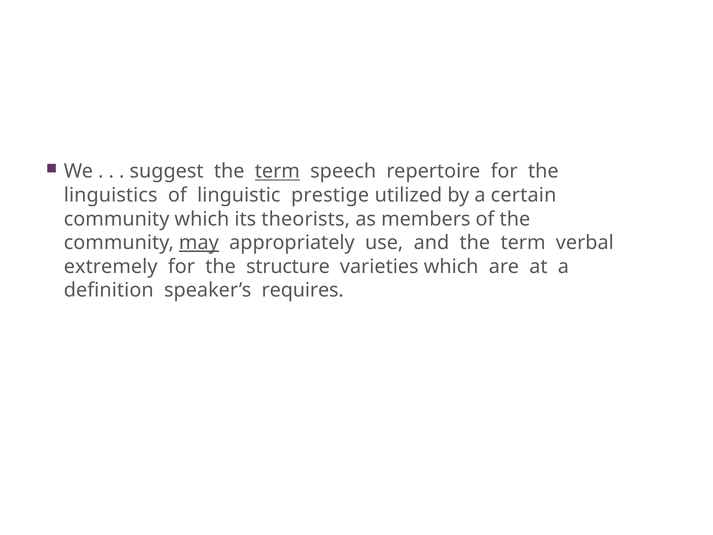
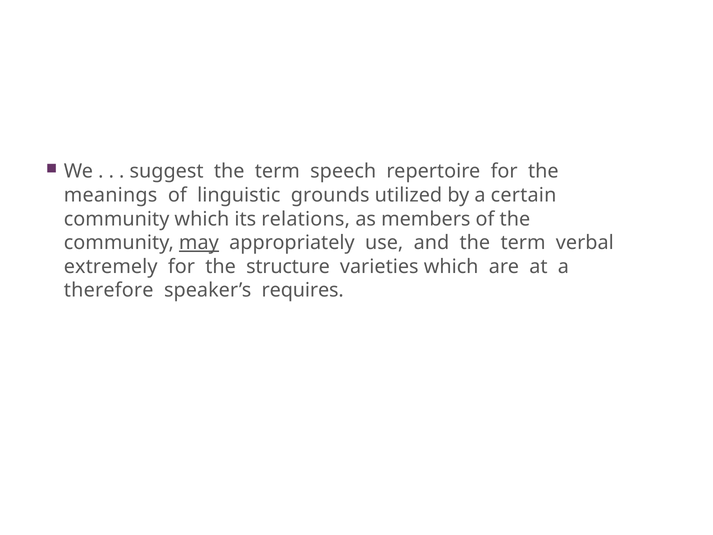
term underline: present -> none (277, 171)
linguistics: linguistics -> meanings (111, 195)
prestige: prestige -> grounds (330, 195)
theorists: theorists -> relations (306, 219)
definition: definition -> therefore (109, 290)
